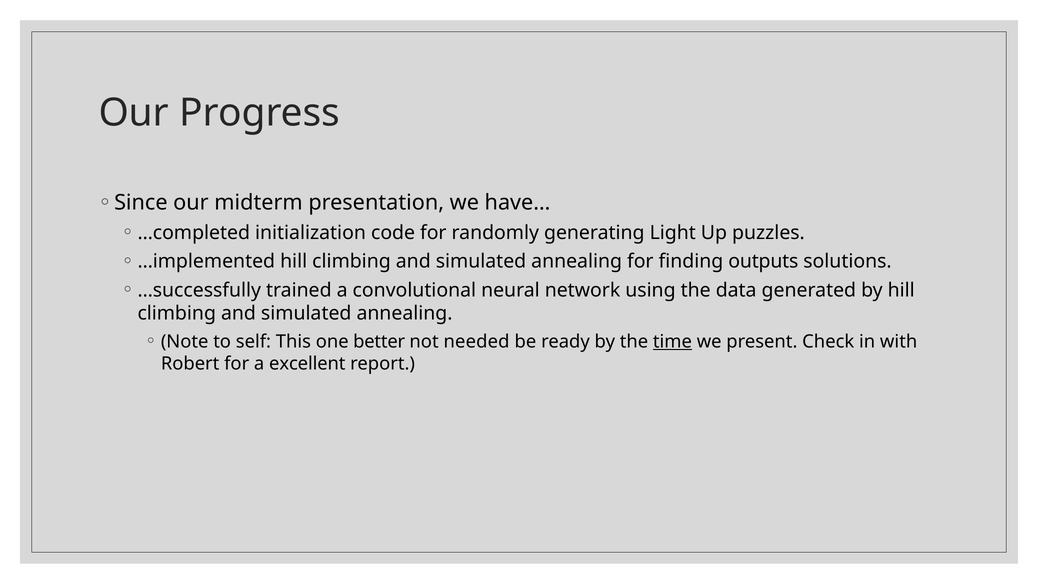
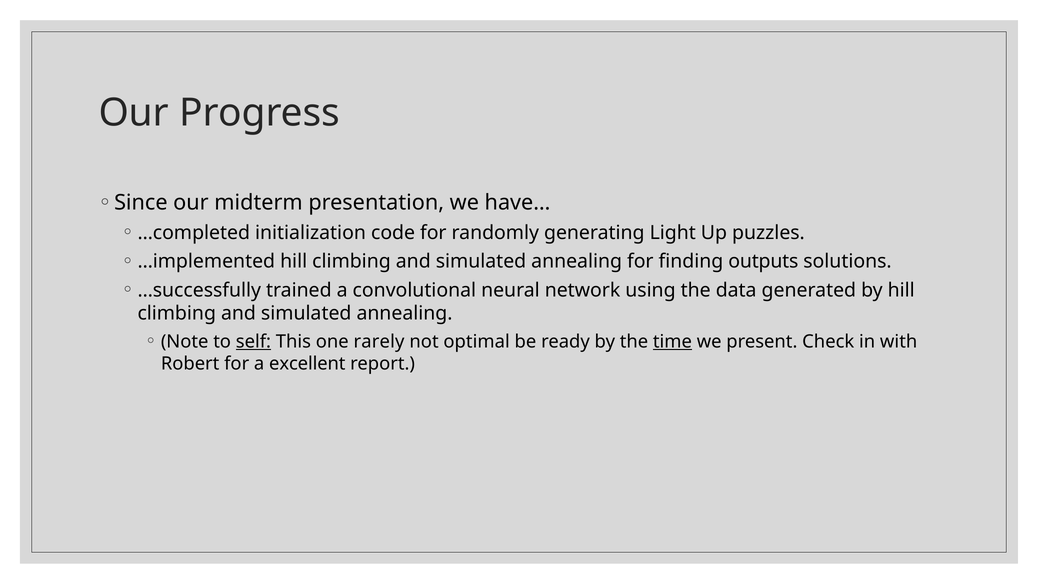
self underline: none -> present (253, 341)
better: better -> rarely (379, 341)
needed: needed -> optimal (477, 341)
